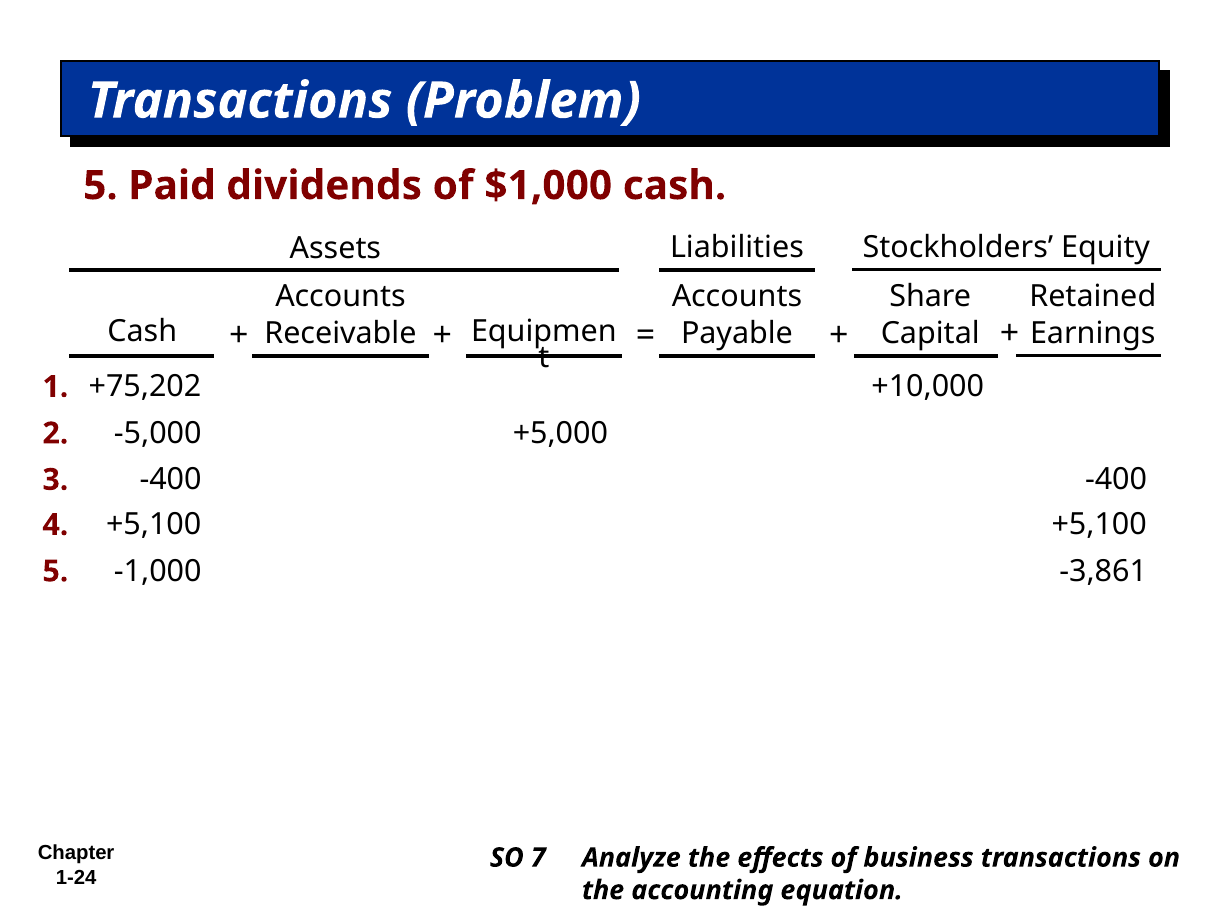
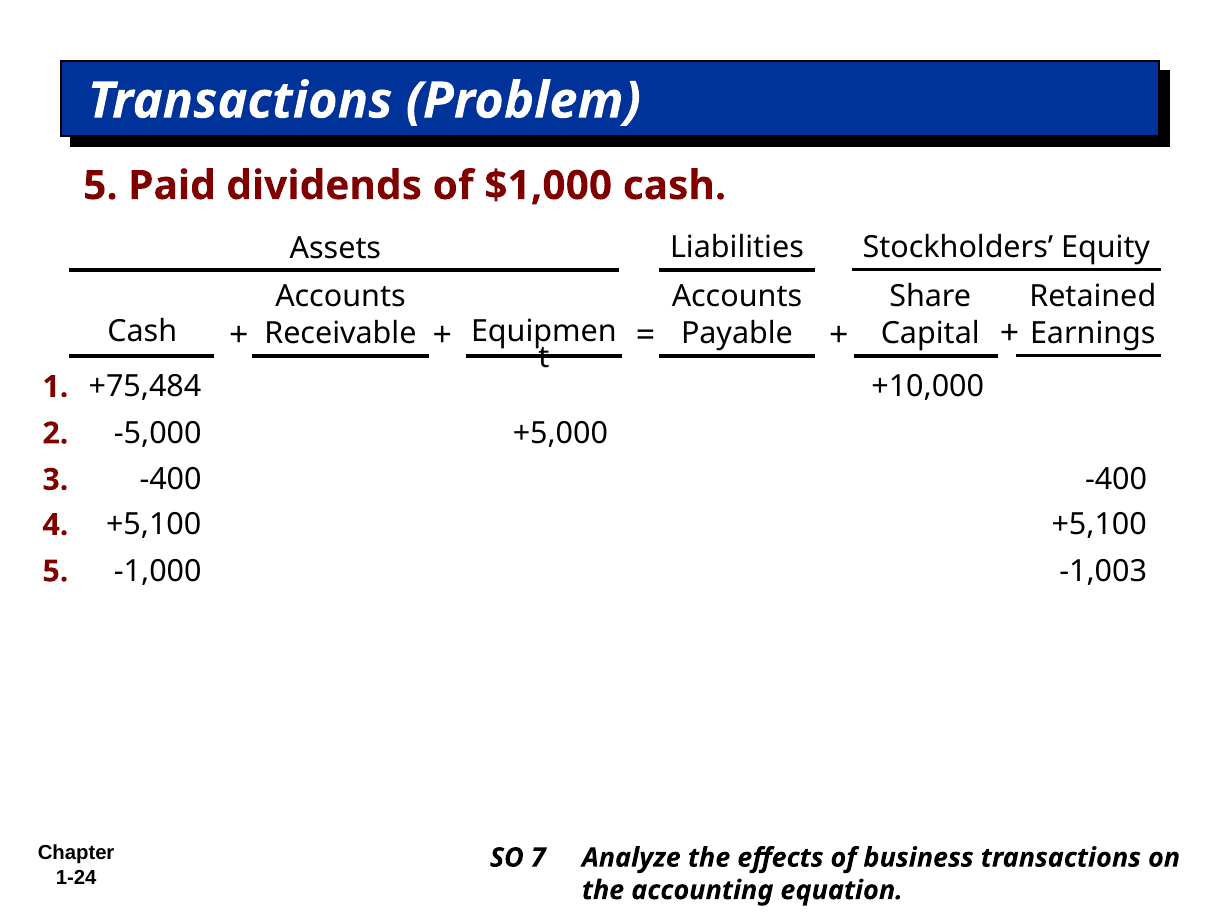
+75,202: +75,202 -> +75,484 (145, 387)
-3,861: -3,861 -> -1,003 (1103, 571)
